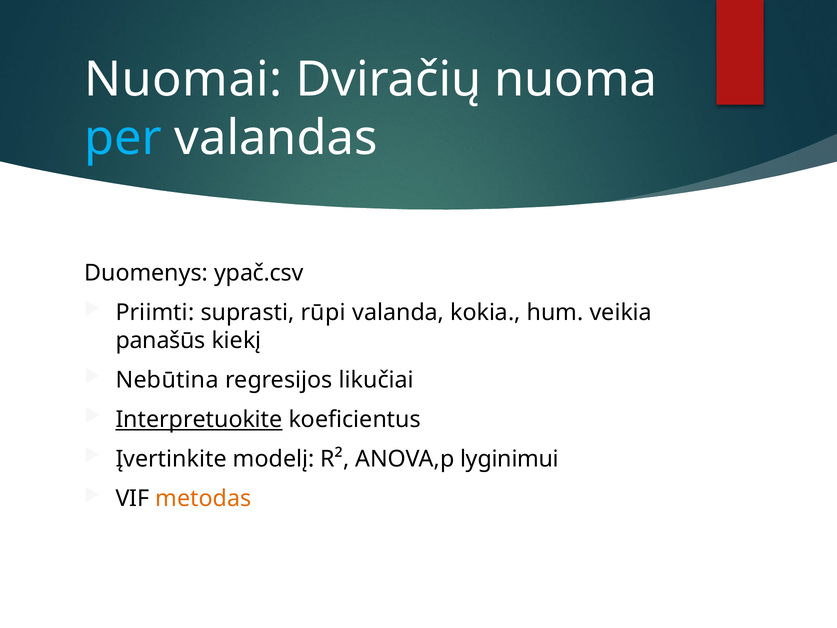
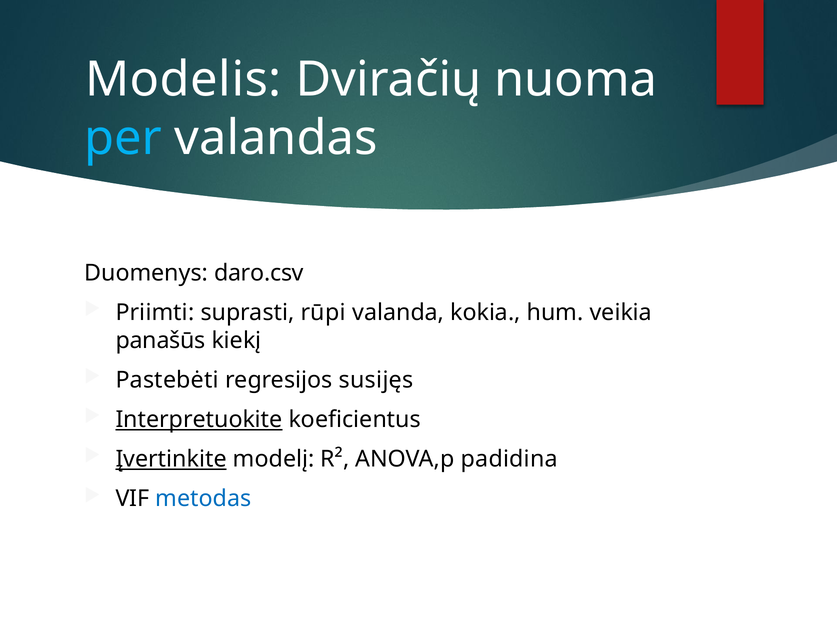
Nuomai: Nuomai -> Modelis (183, 80)
ypač.csv: ypač.csv -> daro.csv (259, 273)
Nebūtina: Nebūtina -> Pastebėti (167, 380)
likučiai: likučiai -> susijęs (376, 380)
Įvertinkite underline: none -> present (171, 459)
lyginimui: lyginimui -> padidina (509, 459)
metodas colour: orange -> blue (203, 499)
